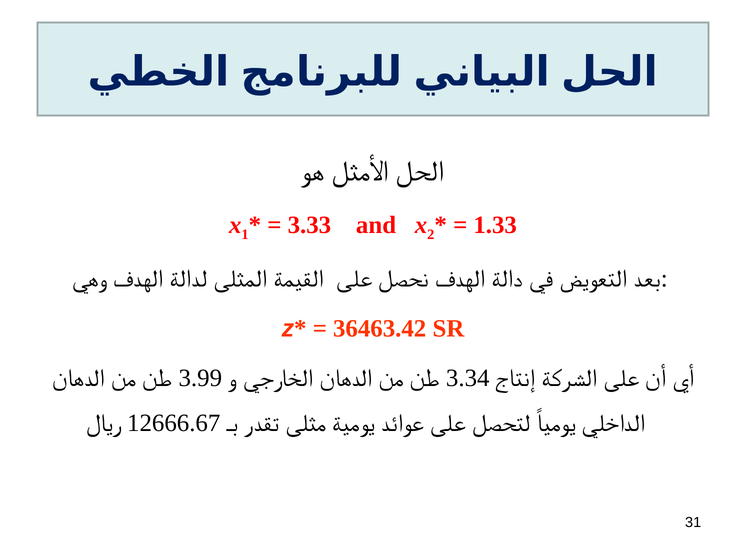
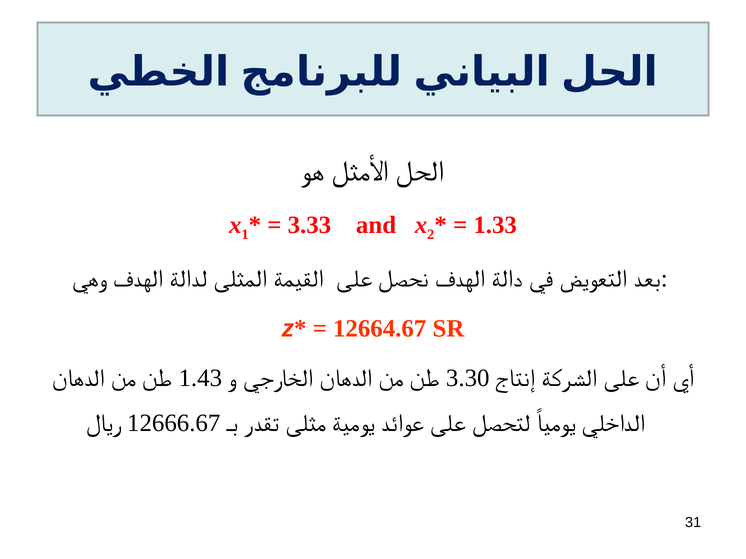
36463.42: 36463.42 -> 12664.67 (380, 329)
3.99: 3.99 -> 1.43 (200, 378)
3.34: 3.34 -> 3.30 (468, 378)
